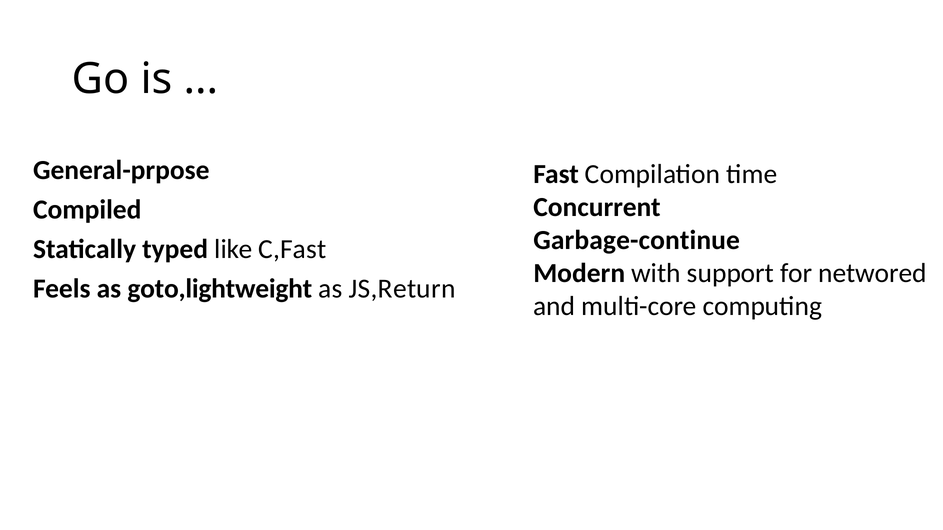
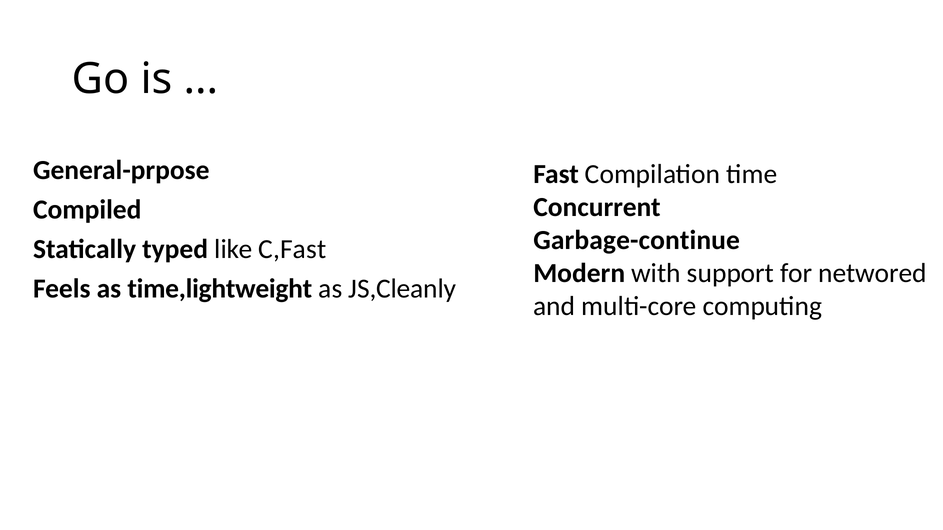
goto,lightweight: goto,lightweight -> time,lightweight (220, 289)
JS,Return: JS,Return -> JS,Cleanly (402, 289)
